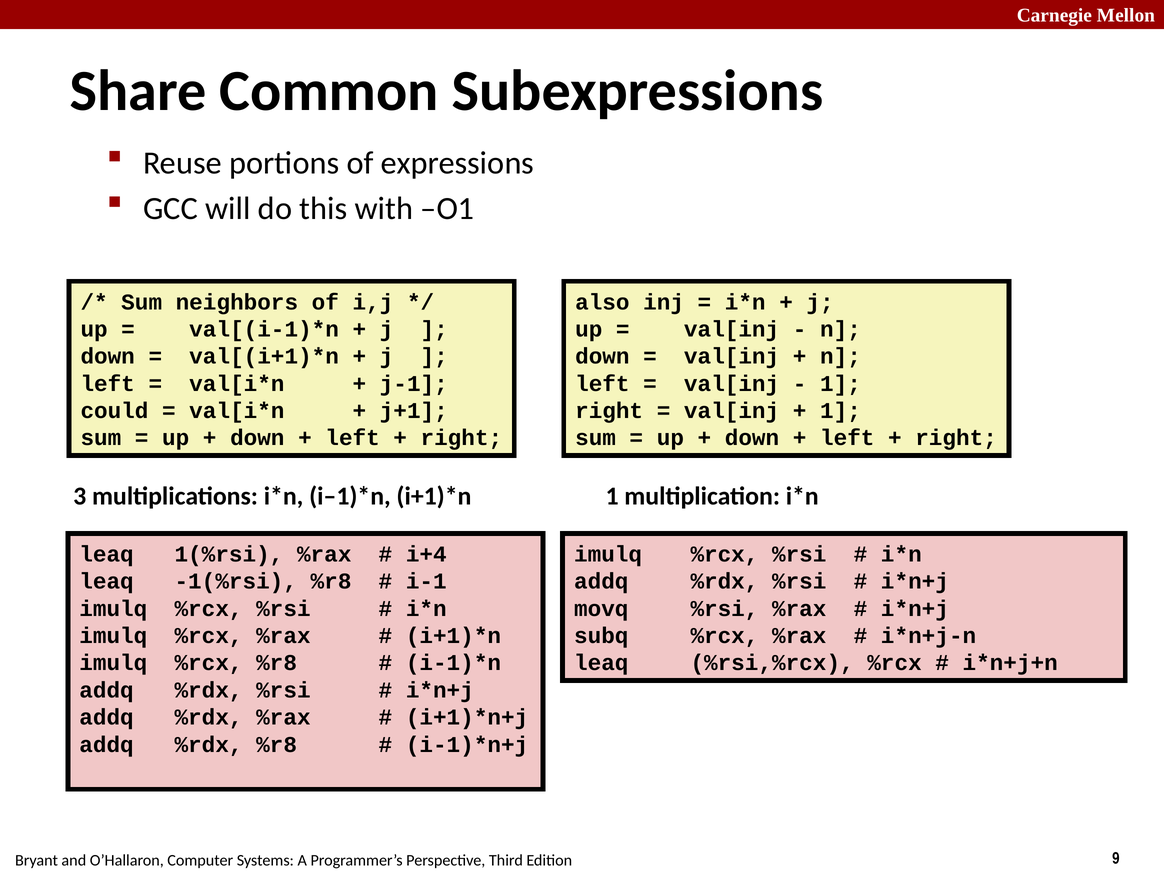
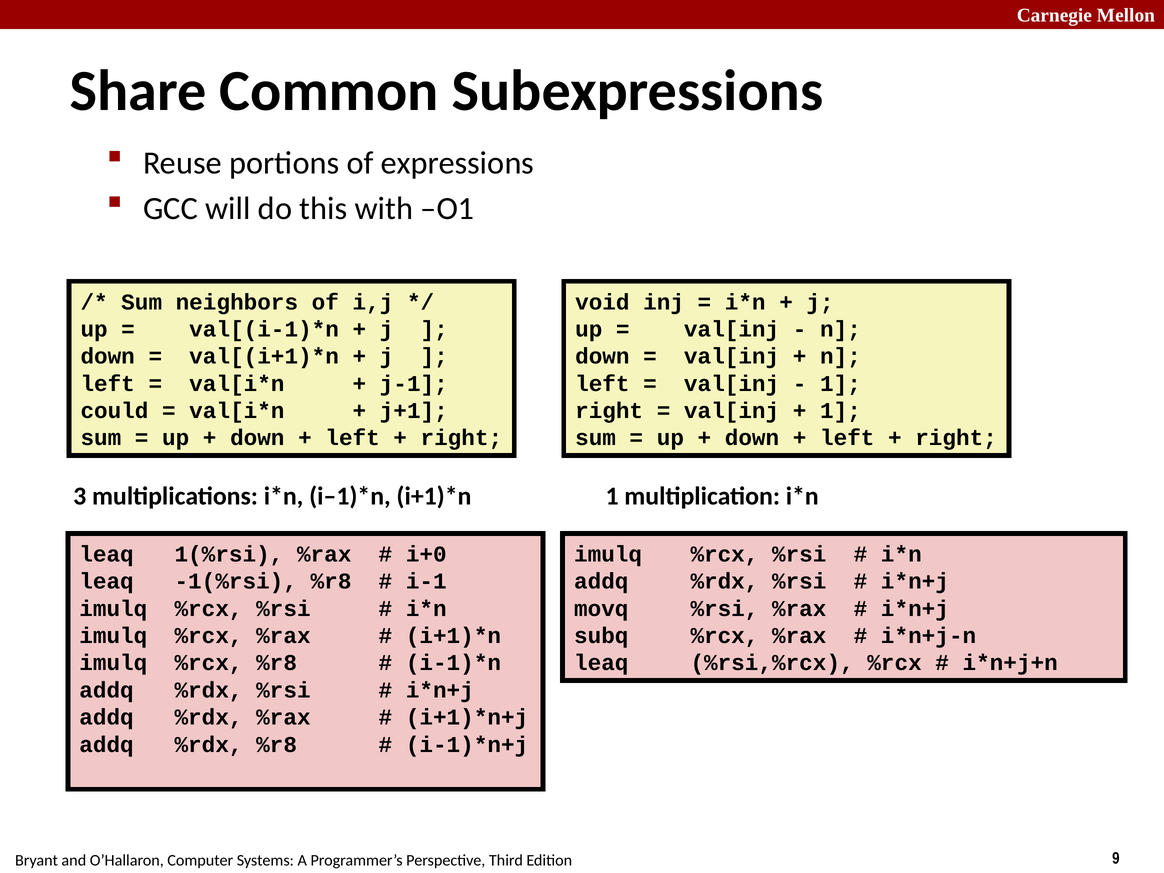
also: also -> void (602, 302)
i+4: i+4 -> i+0 (426, 554)
